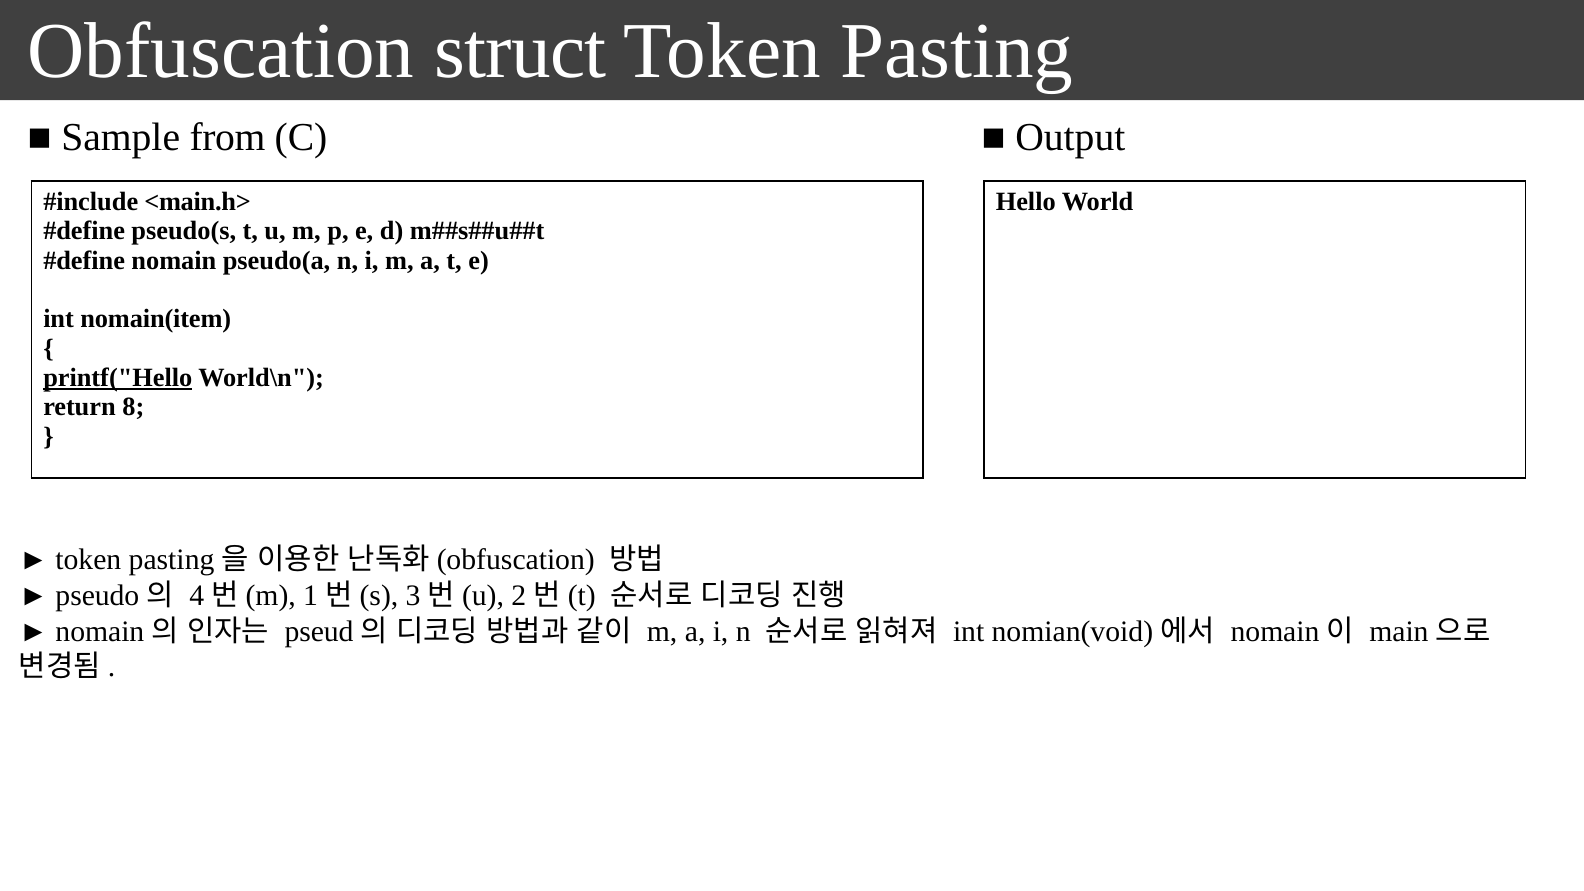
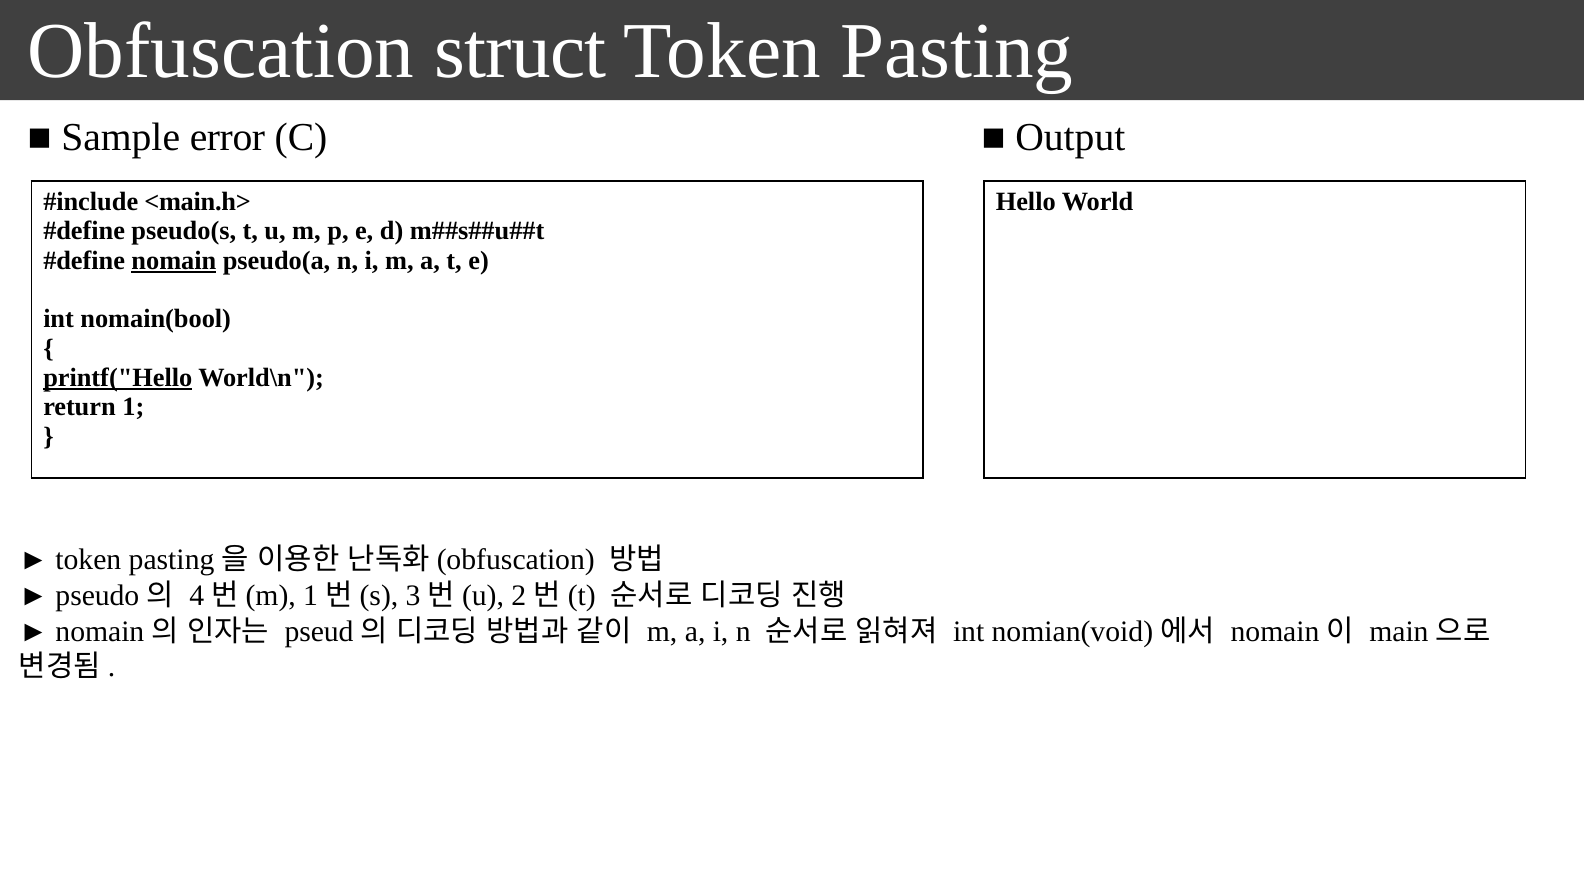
from: from -> error (227, 137)
nomain underline: none -> present (174, 260)
nomain(item: nomain(item -> nomain(bool (156, 319)
8: 8 -> 1 (133, 407)
